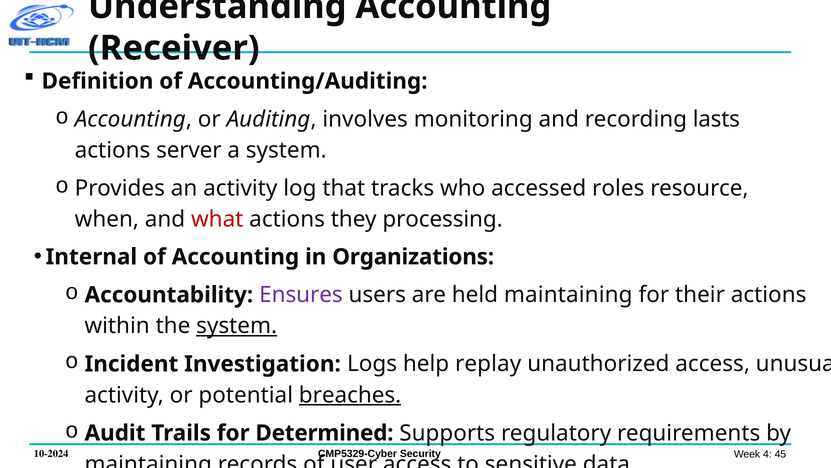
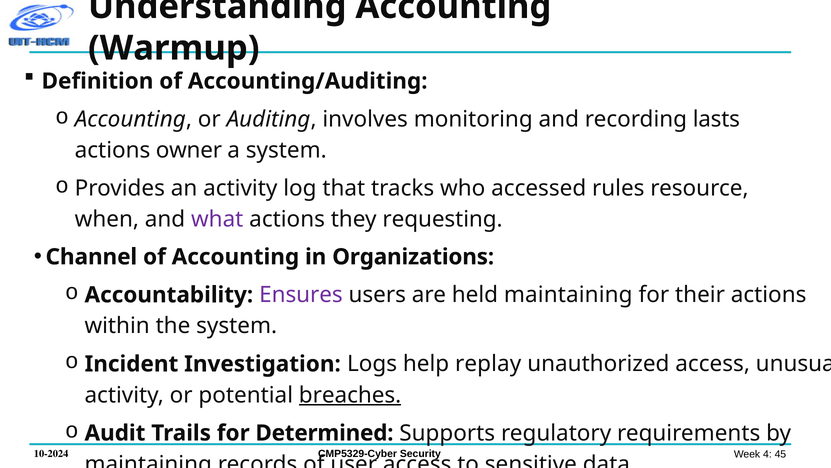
Receiver: Receiver -> Warmup (174, 48)
server: server -> owner (189, 150)
roles: roles -> rules (618, 188)
what colour: red -> purple (217, 219)
processing: processing -> requesting (443, 219)
Internal: Internal -> Channel (91, 257)
system underline: present -> none (237, 326)
